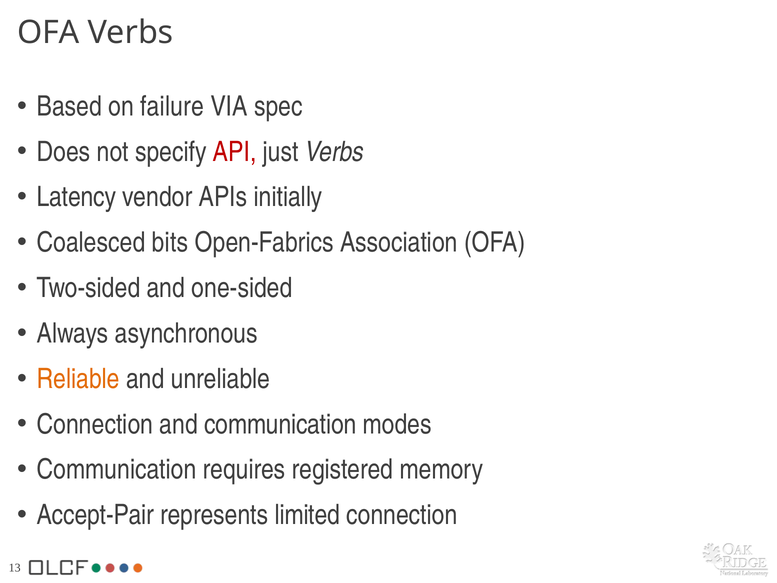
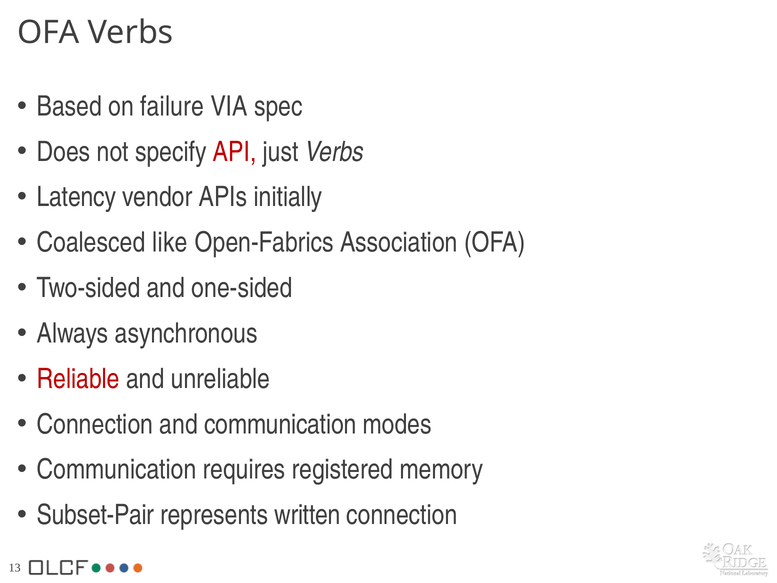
bits: bits -> like (170, 242)
Reliable colour: orange -> red (78, 379)
Accept-Pair: Accept-Pair -> Subset-Pair (95, 515)
limited: limited -> written (307, 515)
